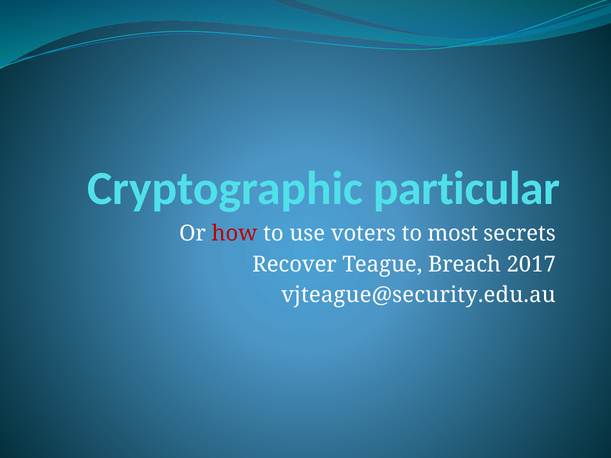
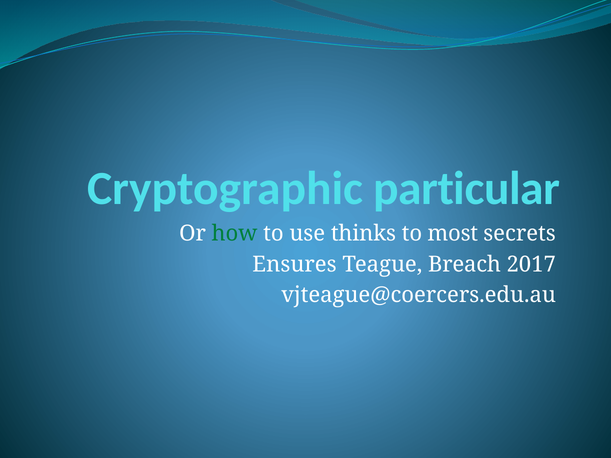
how colour: red -> green (234, 234)
voters: voters -> thinks (363, 234)
Recover: Recover -> Ensures (294, 264)
vjteague@security.edu.au: vjteague@security.edu.au -> vjteague@coercers.edu.au (419, 295)
